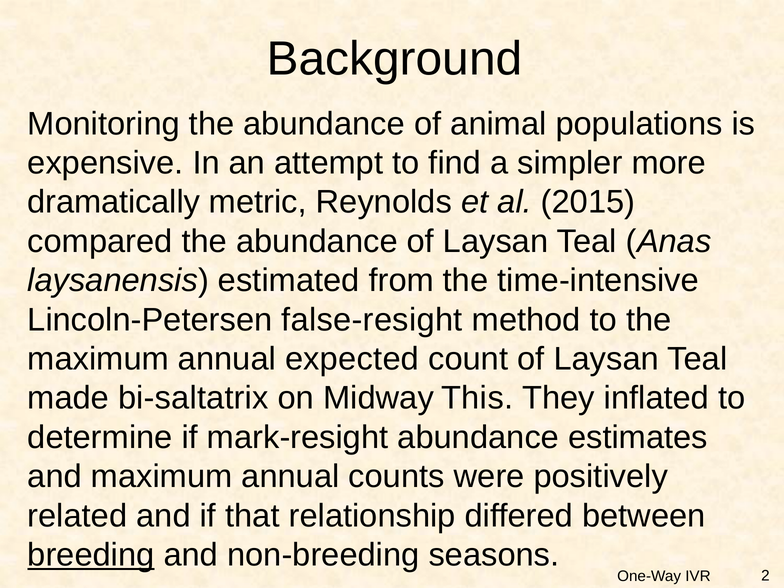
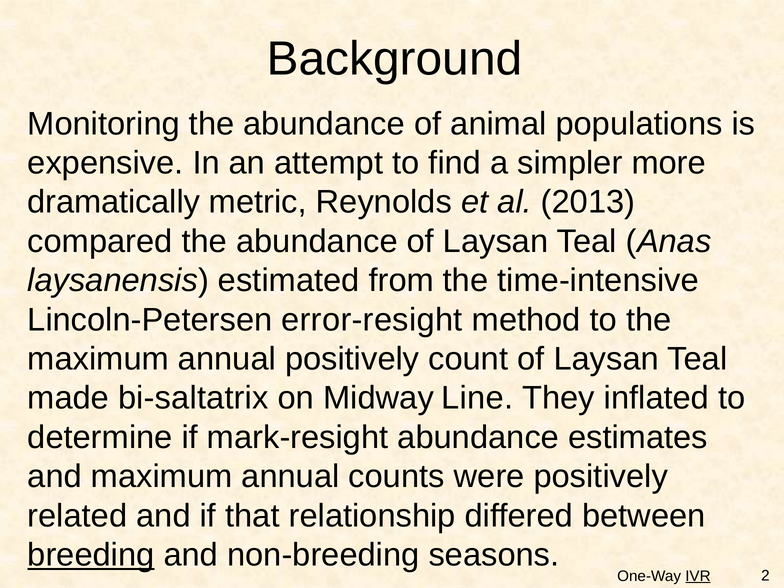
2015: 2015 -> 2013 (588, 202)
false-resight: false-resight -> error-resight (372, 320)
annual expected: expected -> positively (352, 359)
This: This -> Line (477, 398)
IVR underline: none -> present (698, 576)
